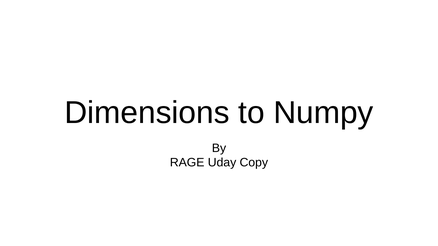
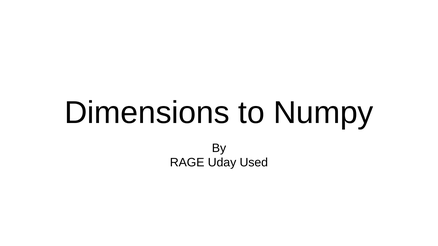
Copy: Copy -> Used (254, 163)
